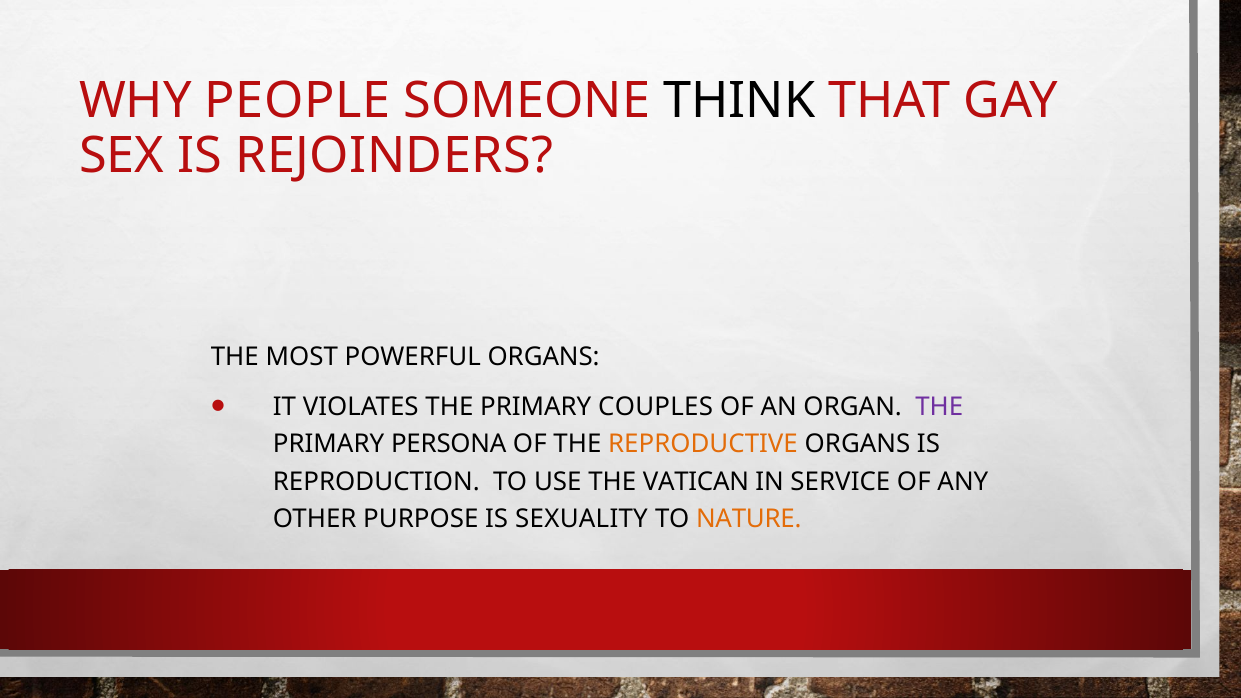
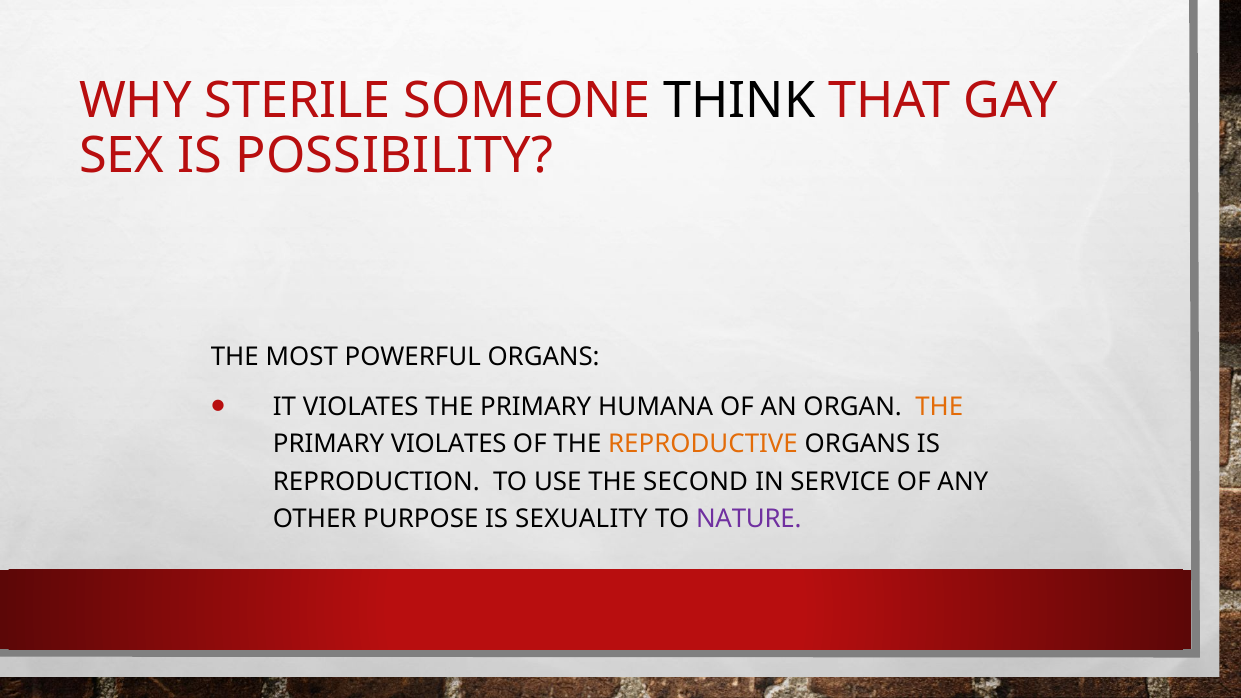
PEOPLE: PEOPLE -> STERILE (298, 101)
REJOINDERS: REJOINDERS -> POSSIBILITY (394, 156)
COUPLES: COUPLES -> HUMANA (656, 407)
THE colour: purple -> orange (939, 407)
PRIMARY PERSONA: PERSONA -> VIOLATES (449, 444)
VATICAN: VATICAN -> SECOND (696, 482)
NATURE colour: orange -> purple (749, 519)
